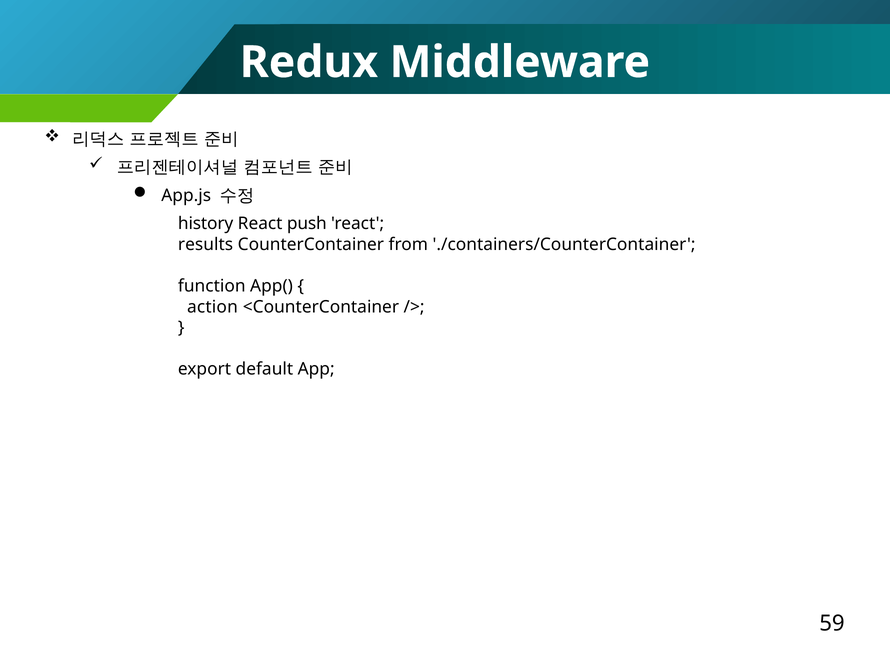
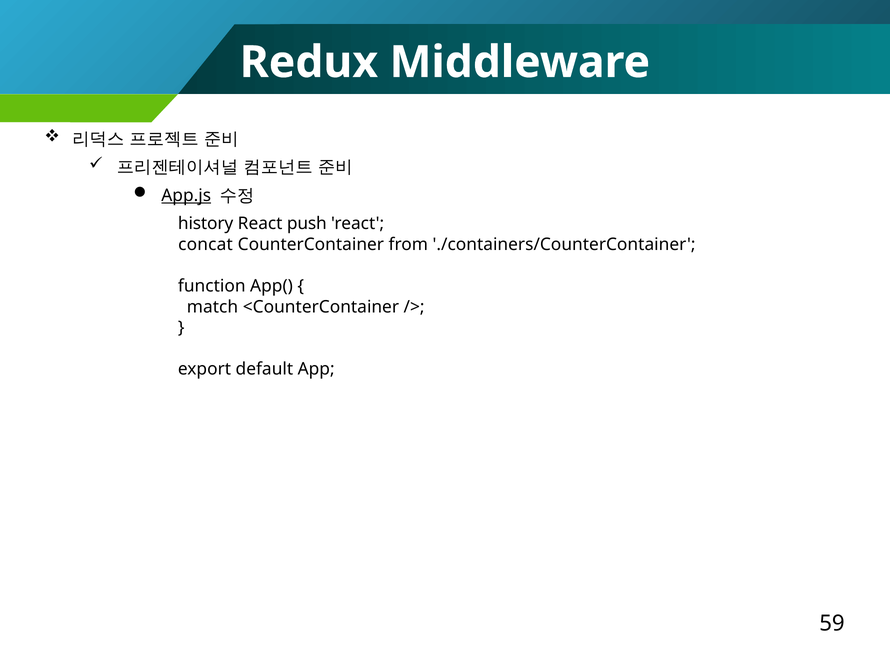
App.js underline: none -> present (186, 195)
results: results -> concat (205, 244)
action: action -> match (213, 307)
